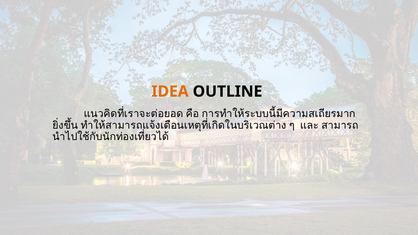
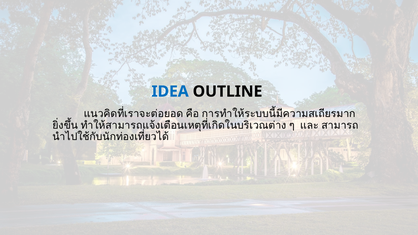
IDEA colour: orange -> blue (170, 91)
